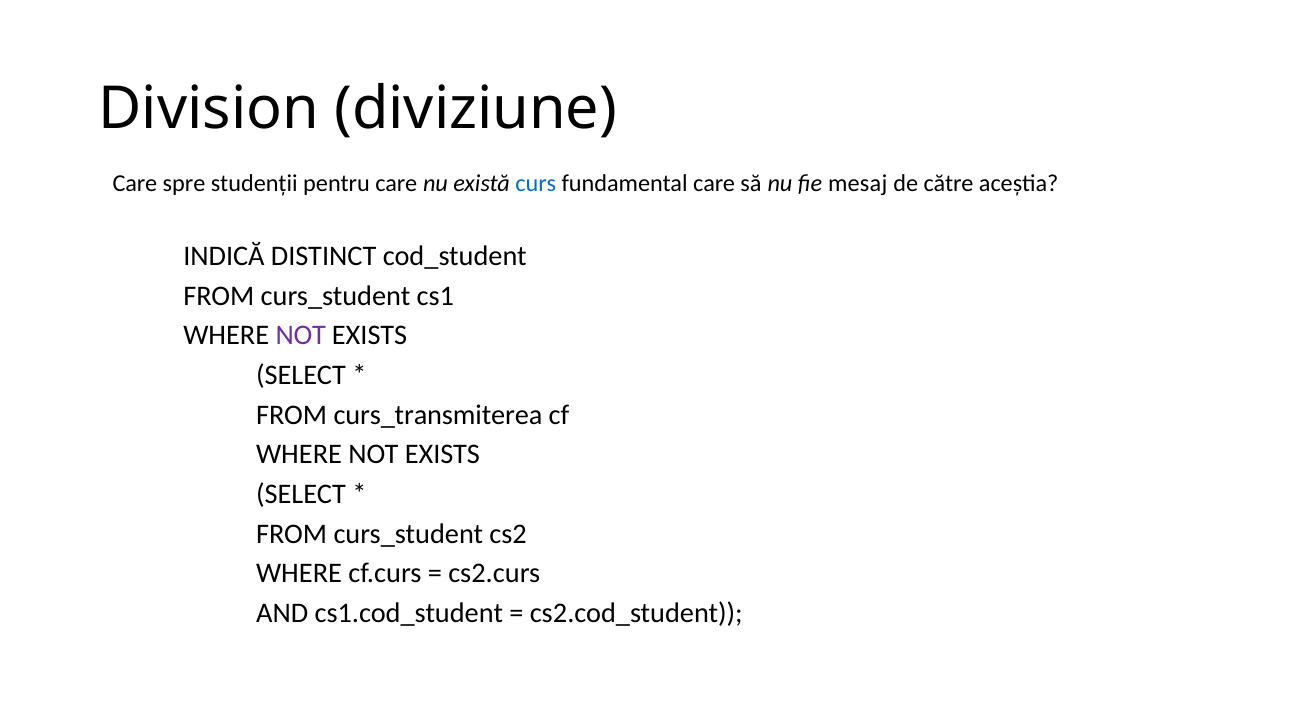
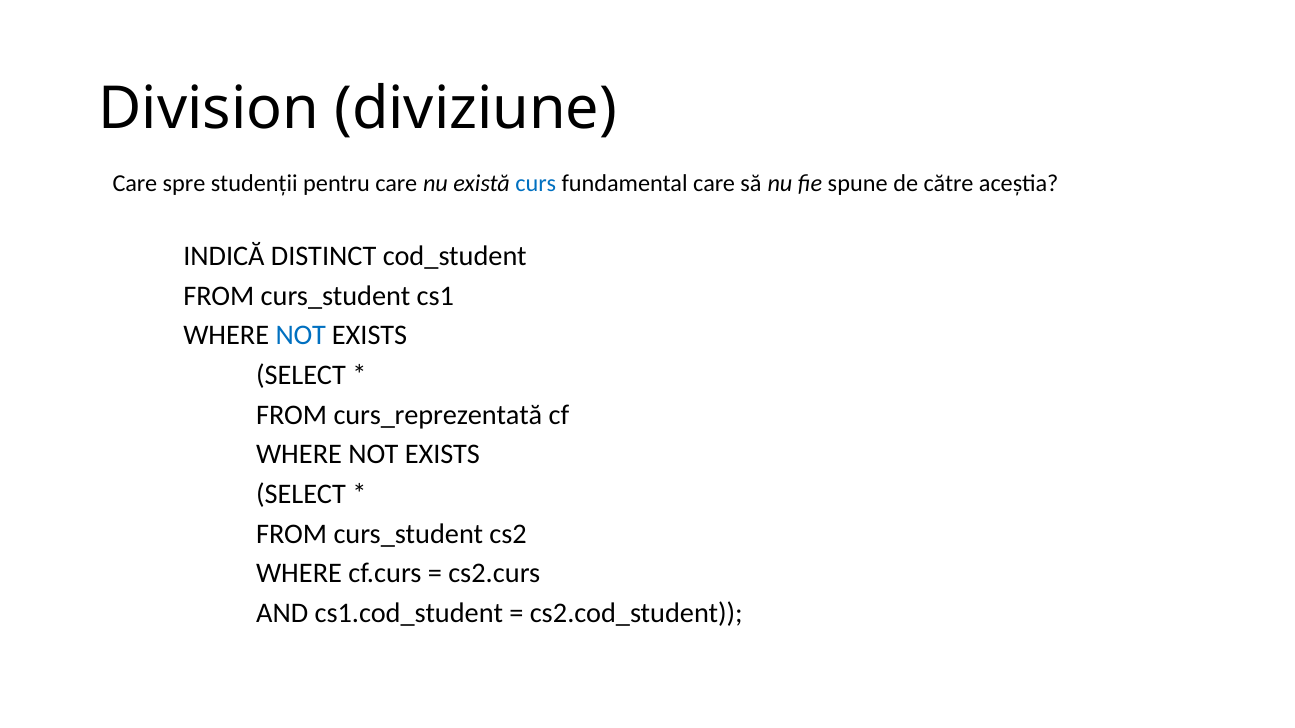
mesaj: mesaj -> spune (858, 184)
NOT colour: purple -> blue (301, 336)
curs_transmiterea: curs_transmiterea -> curs_reprezentată (438, 415)
